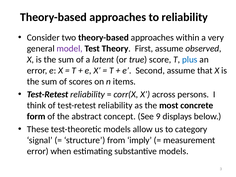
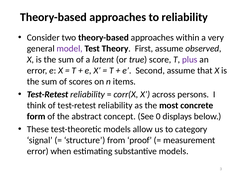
plus colour: blue -> purple (190, 60)
9: 9 -> 0 (158, 116)
imply: imply -> proof (140, 140)
